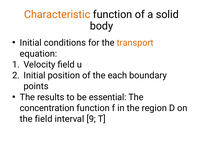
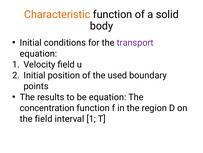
transport colour: orange -> purple (135, 43)
each: each -> used (117, 75)
be essential: essential -> equation (108, 97)
interval 9: 9 -> 1 (91, 118)
